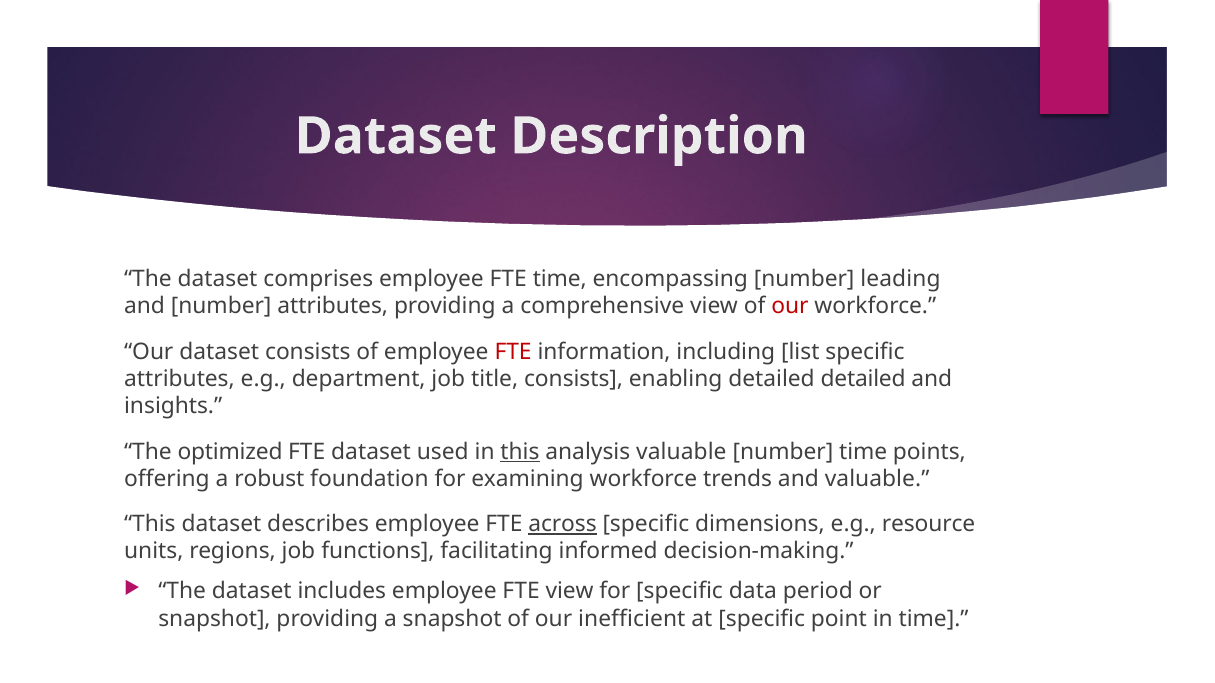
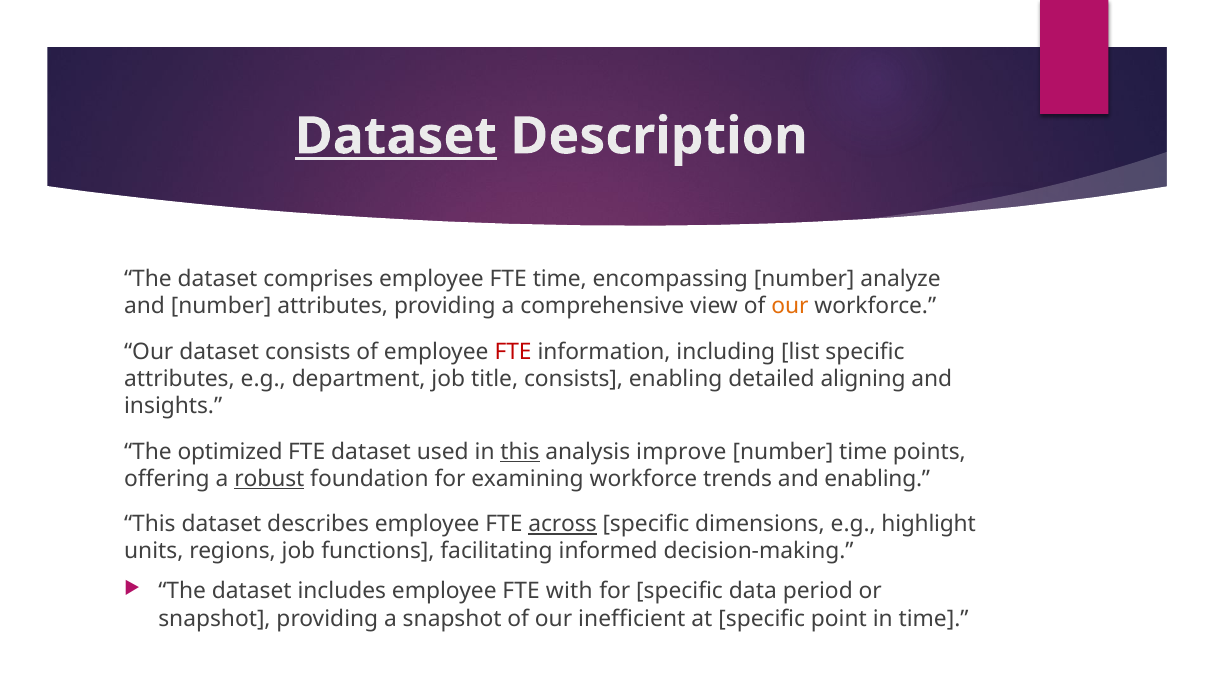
Dataset underline: none -> present (396, 136)
leading: leading -> analyze (901, 279)
our colour: red -> orange (790, 307)
detailed detailed: detailed -> aligning (863, 379)
analysis valuable: valuable -> improve (681, 452)
robust underline: none -> present (269, 479)
and valuable: valuable -> enabling (877, 479)
resource: resource -> highlight (929, 524)
FTE view: view -> with (569, 592)
